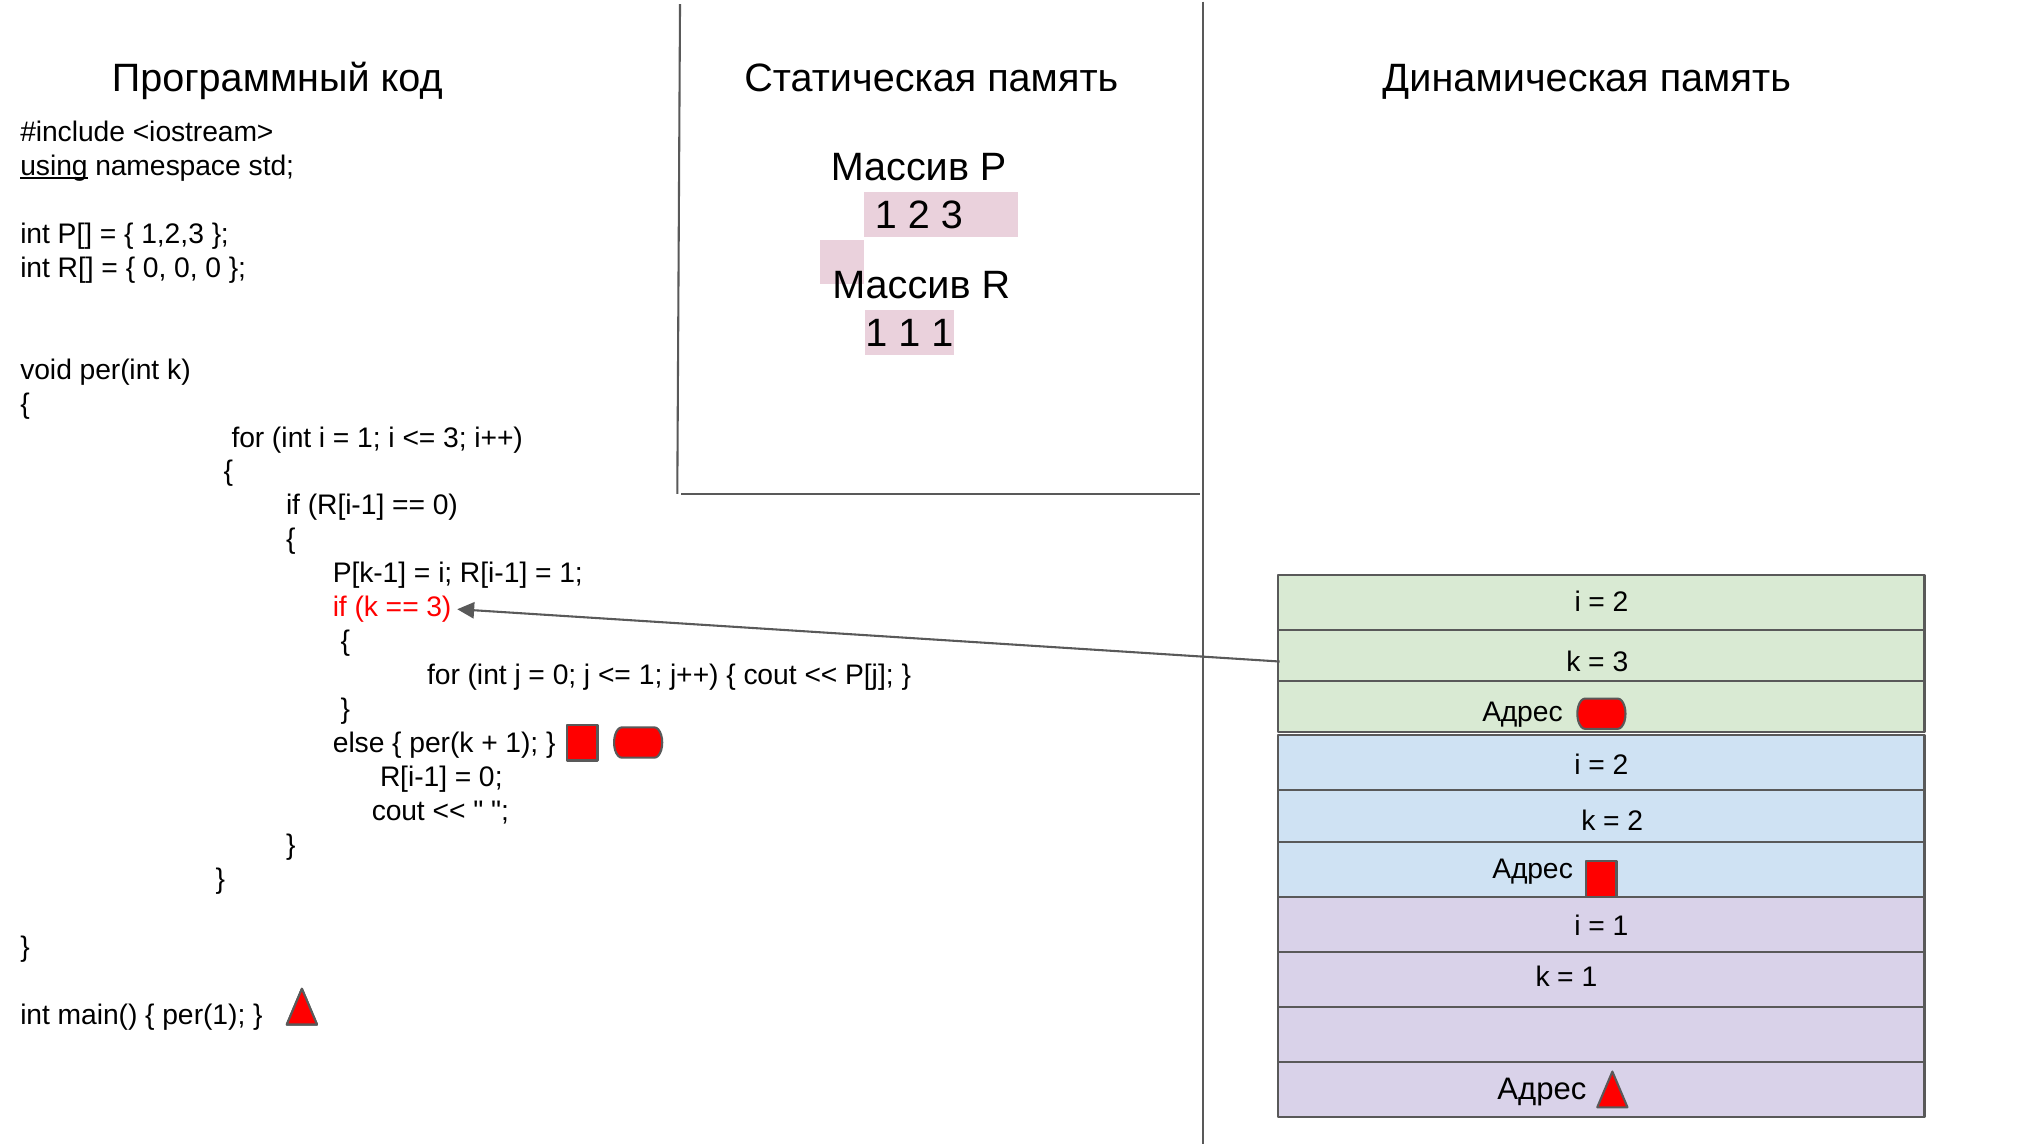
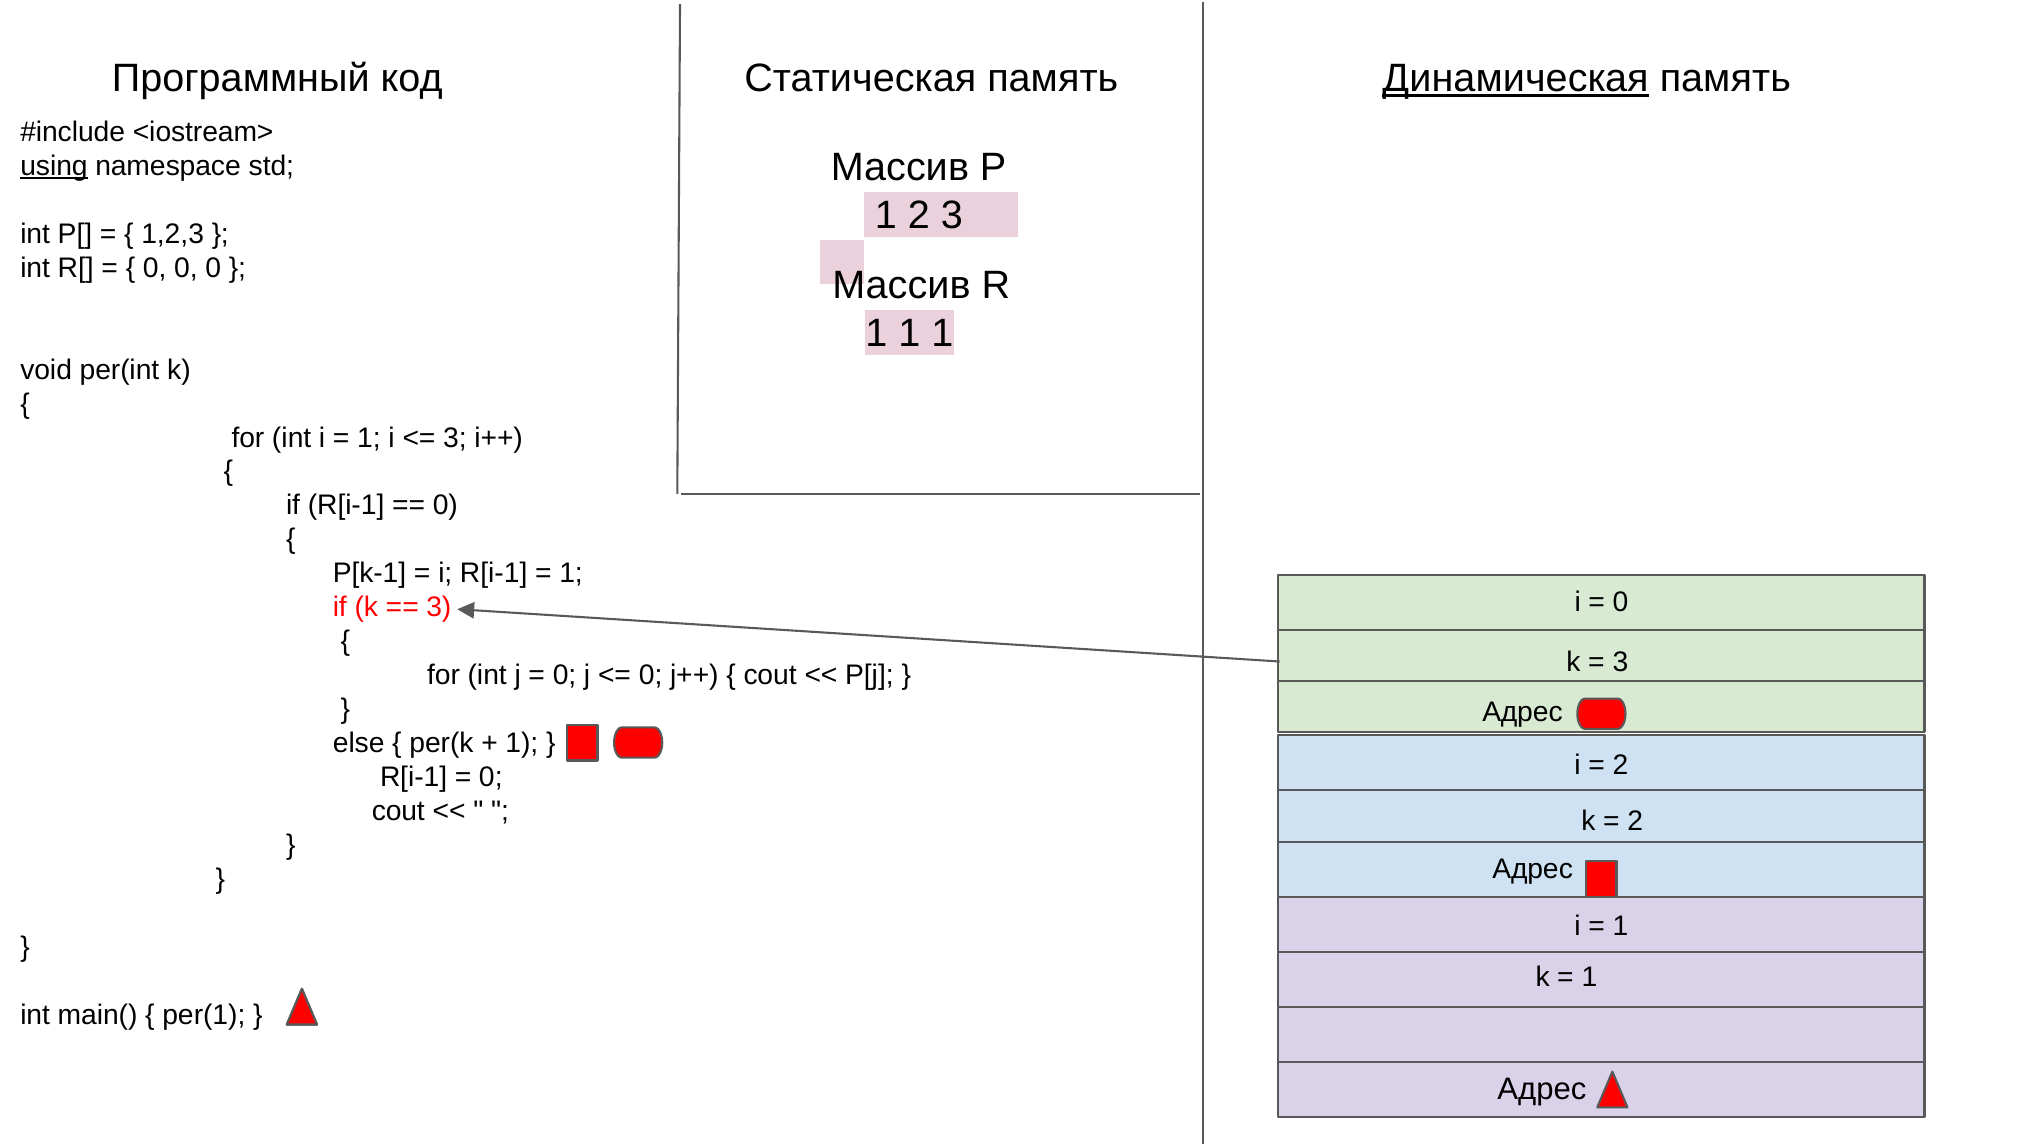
Динамическая underline: none -> present (1516, 79)
2: 2 -> 0 (1621, 602)
1: 1 -> 0 (651, 675)
